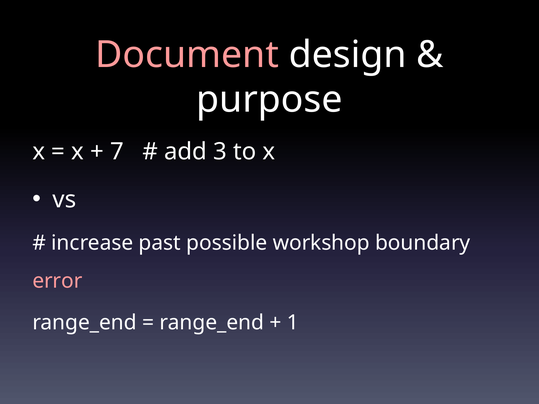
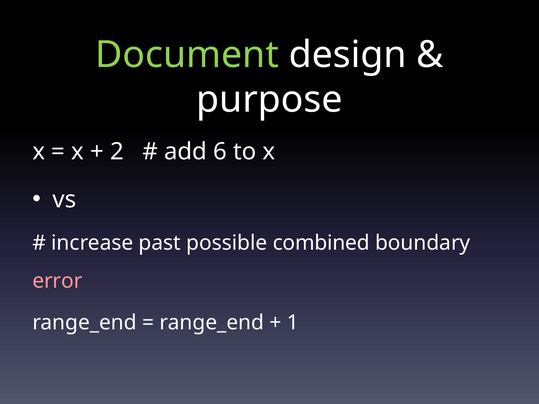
Document colour: pink -> light green (187, 55)
7: 7 -> 2 (117, 152)
3: 3 -> 6 (220, 152)
workshop: workshop -> combined (321, 243)
